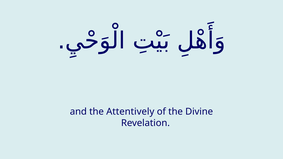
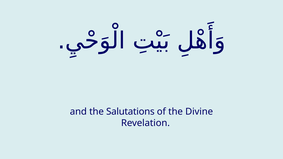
Attentively: Attentively -> Salutations (130, 112)
